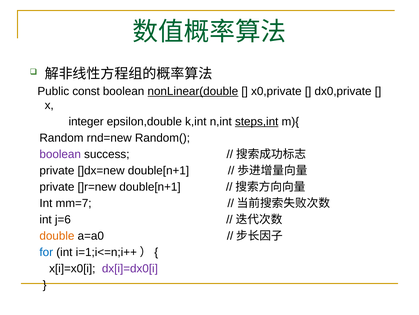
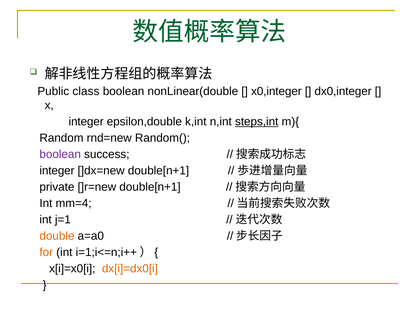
const: const -> class (86, 91)
nonLinear(double underline: present -> none (193, 91)
x0,private: x0,private -> x0,integer (276, 91)
dx0,private: dx0,private -> dx0,integer (343, 91)
private: private -> integer (57, 170)
mm=7: mm=7 -> mm=4 (74, 203)
j=6: j=6 -> j=1 (63, 219)
for colour: blue -> orange (46, 252)
dx[i]=dx0[i colour: purple -> orange (130, 268)
